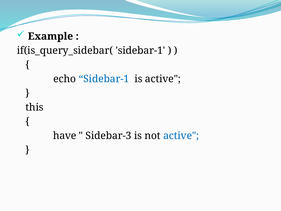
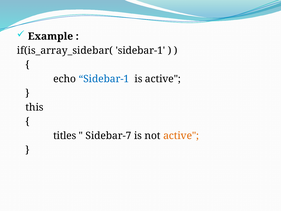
if(is_query_sidebar(: if(is_query_sidebar( -> if(is_array_sidebar( (65, 50)
have: have -> titles (65, 136)
Sidebar-3: Sidebar-3 -> Sidebar-7 (108, 136)
active colour: blue -> orange (181, 136)
